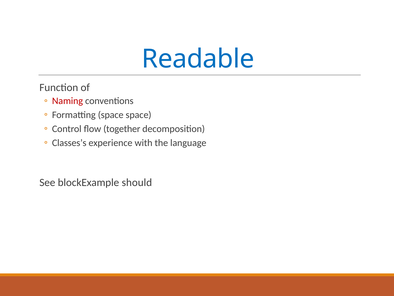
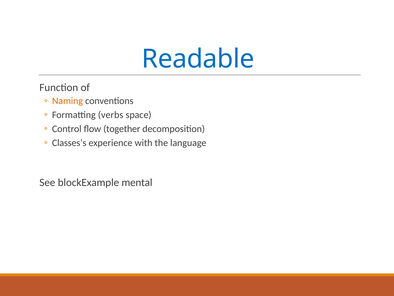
Naming colour: red -> orange (67, 101)
Formatting space: space -> verbs (111, 115)
should: should -> mental (137, 182)
